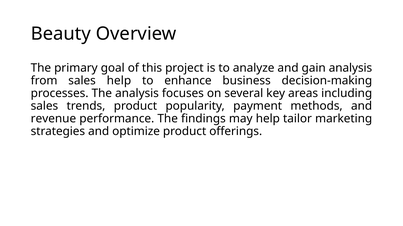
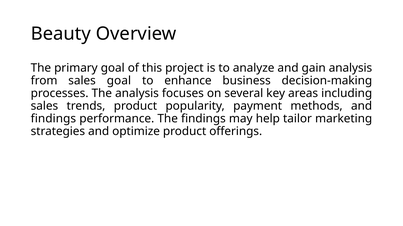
sales help: help -> goal (119, 81)
revenue: revenue -> findings (53, 119)
